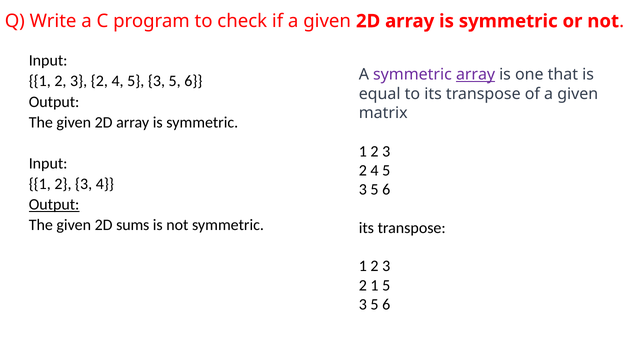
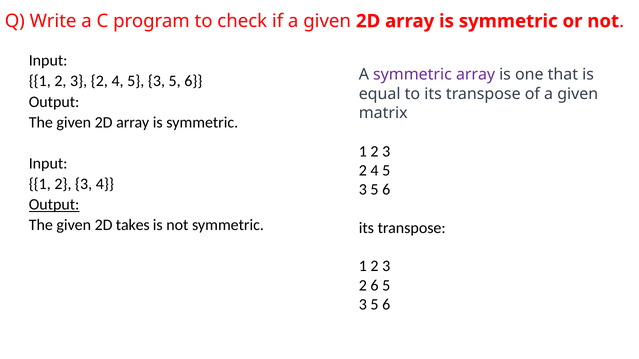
array underline: present -> none (476, 75)
sums: sums -> takes (133, 225)
2 1: 1 -> 6 (375, 286)
